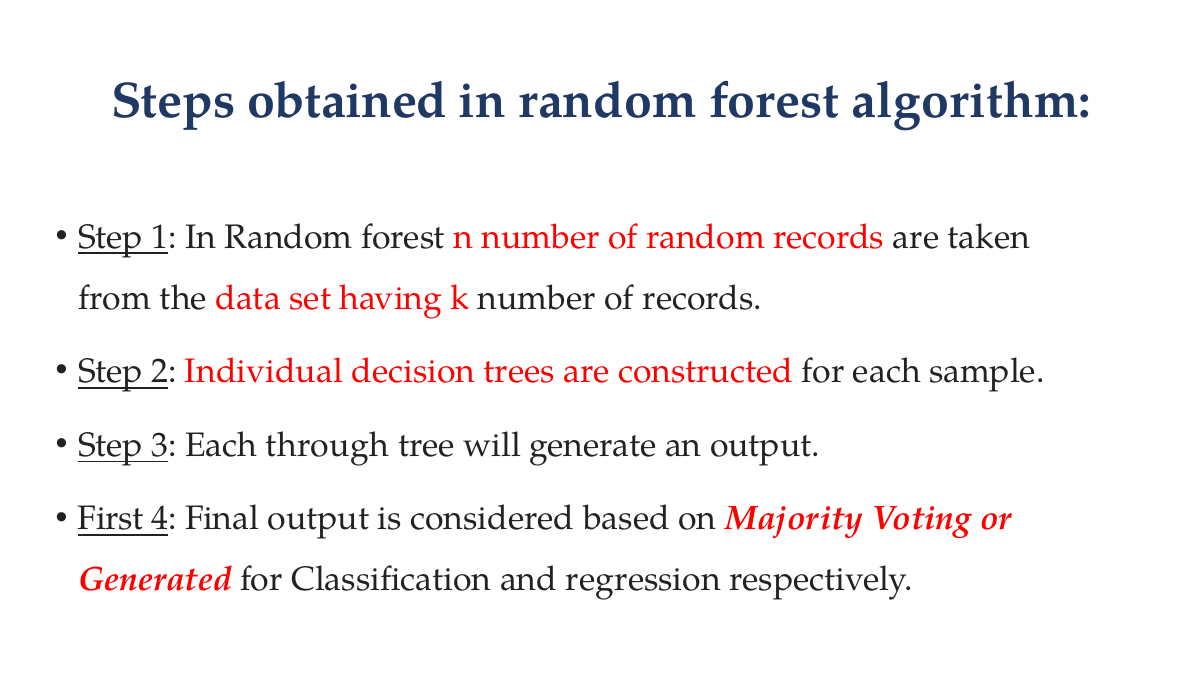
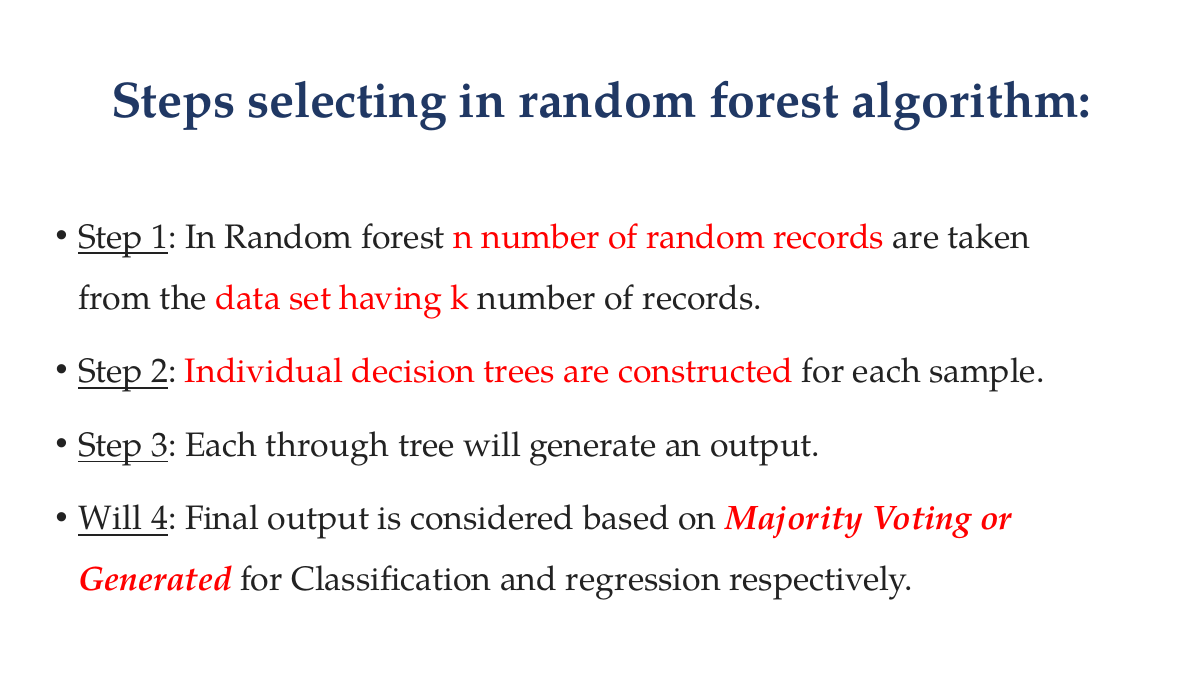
obtained: obtained -> selecting (347, 101)
First: First -> Will (110, 518)
